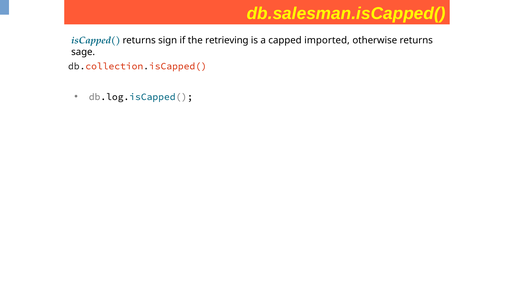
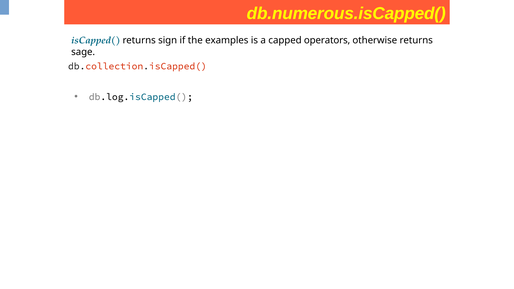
db.salesman.isCapped(: db.salesman.isCapped( -> db.numerous.isCapped( (346, 13)
retrieving: retrieving -> examples (227, 40)
imported: imported -> operators (327, 40)
